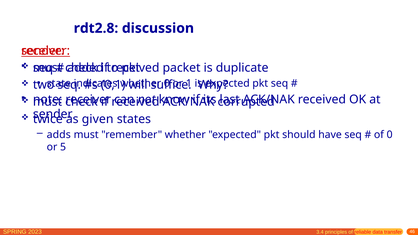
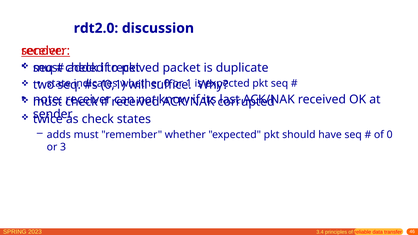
rdt2.8: rdt2.8 -> rdt2.0 (96, 28)
as given: given -> check (98, 119)
5: 5 -> 3 (63, 147)
